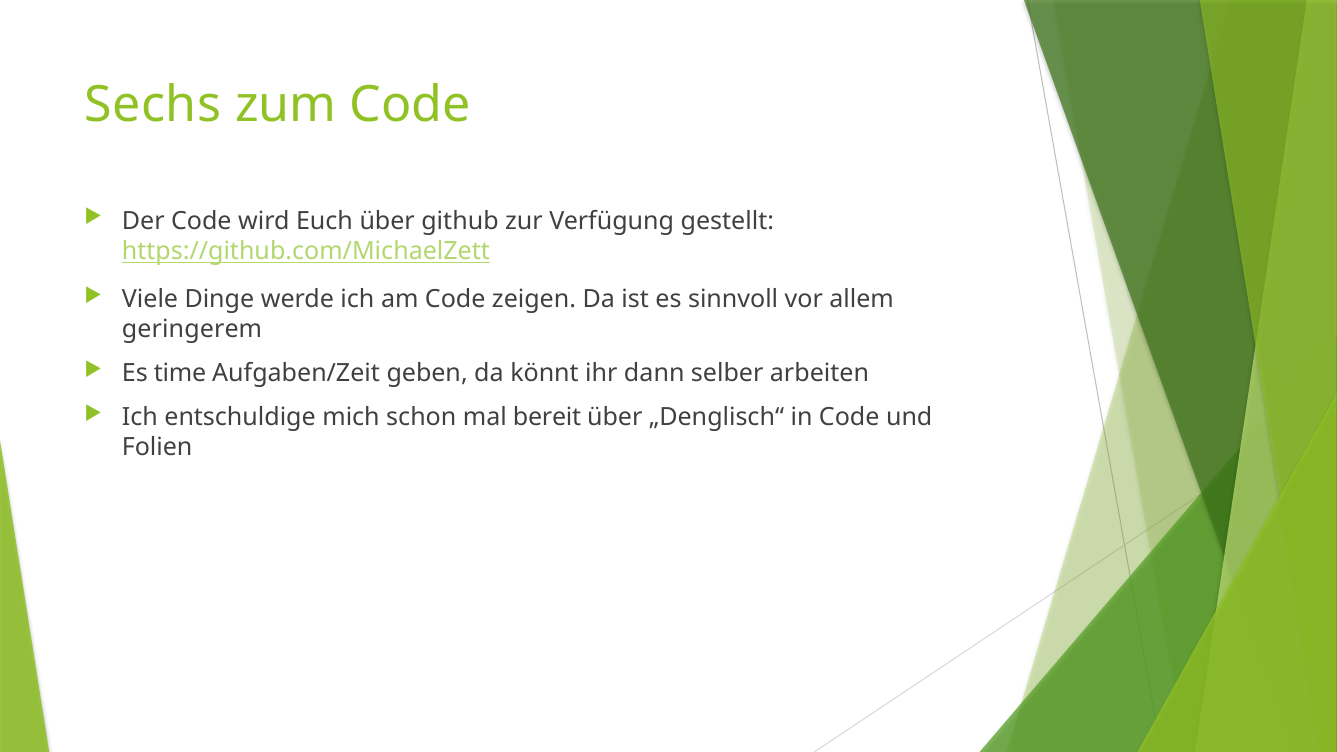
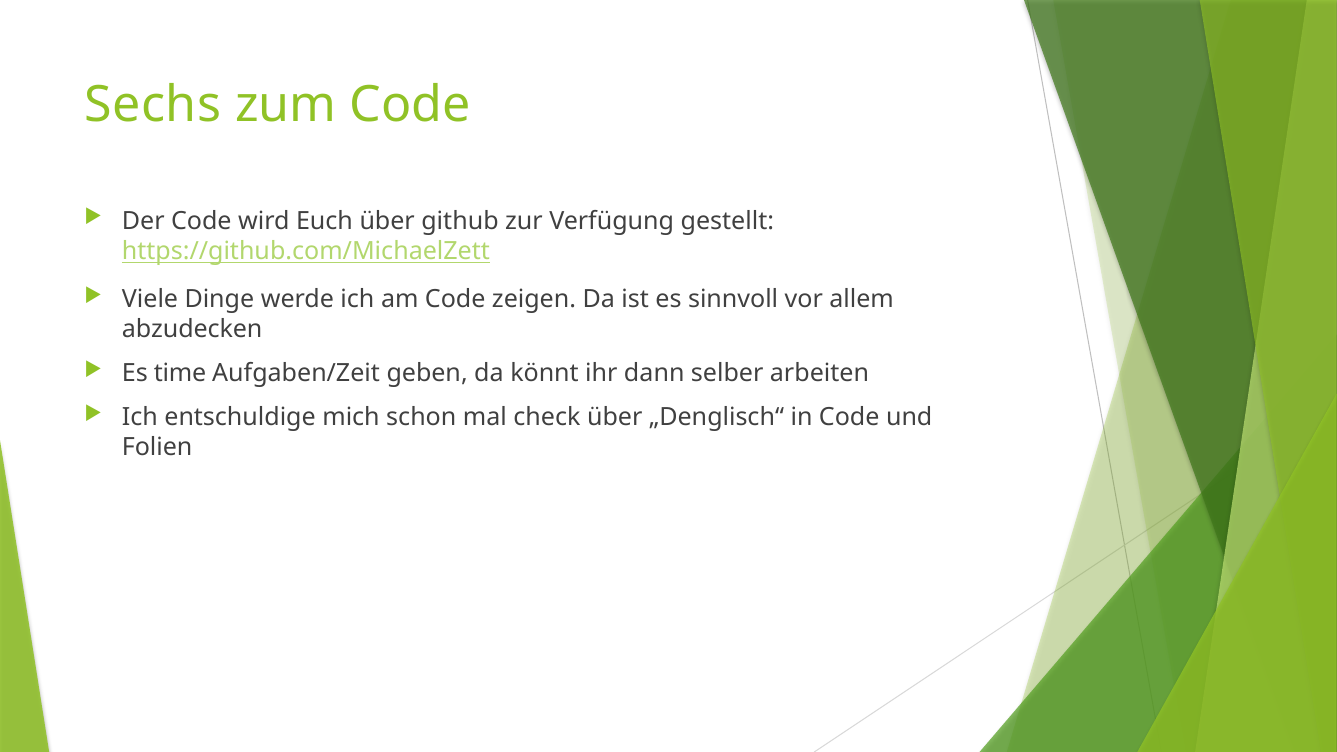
geringerem: geringerem -> abzudecken (192, 329)
bereit: bereit -> check (547, 417)
